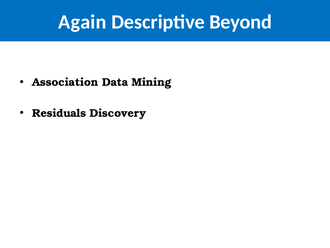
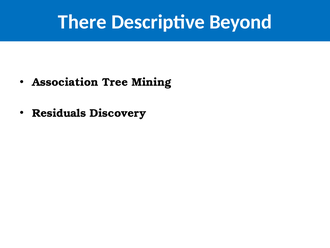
Again: Again -> There (82, 22)
Data: Data -> Tree (115, 82)
